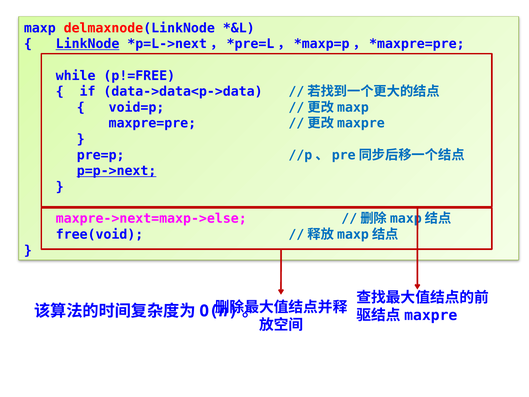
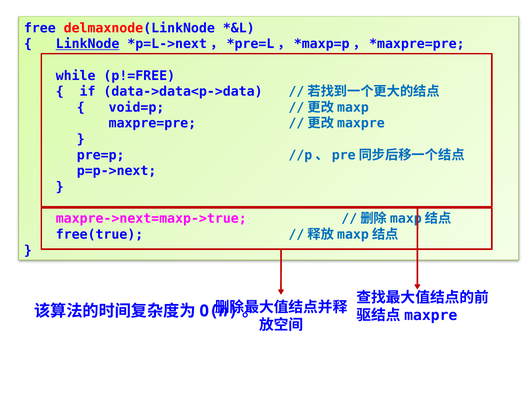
maxp: maxp -> free (40, 28)
p=p->next underline: present -> none (117, 171)
maxpre->next=maxp->else: maxpre->next=maxp->else -> maxpre->next=maxp->true (151, 218)
free(void: free(void -> free(true (100, 234)
